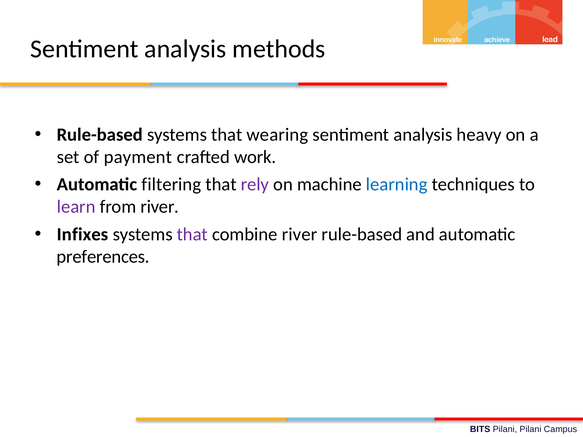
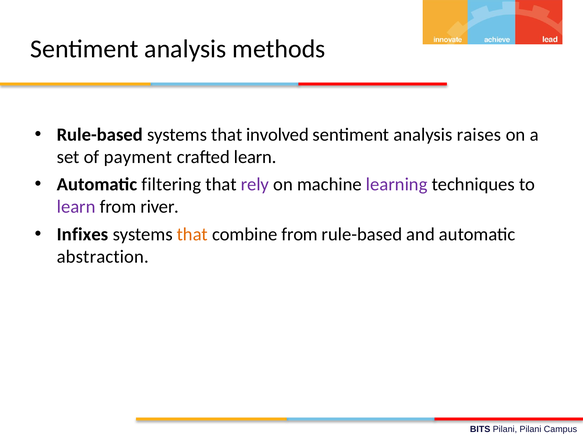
wearing: wearing -> involved (278, 135)
heavy: heavy -> raises (479, 135)
crafted work: work -> learn (255, 157)
learning colour: blue -> purple (397, 185)
that colour: purple -> orange (192, 234)
combine river: river -> from (300, 234)
preferences: preferences -> abstraction (103, 257)
